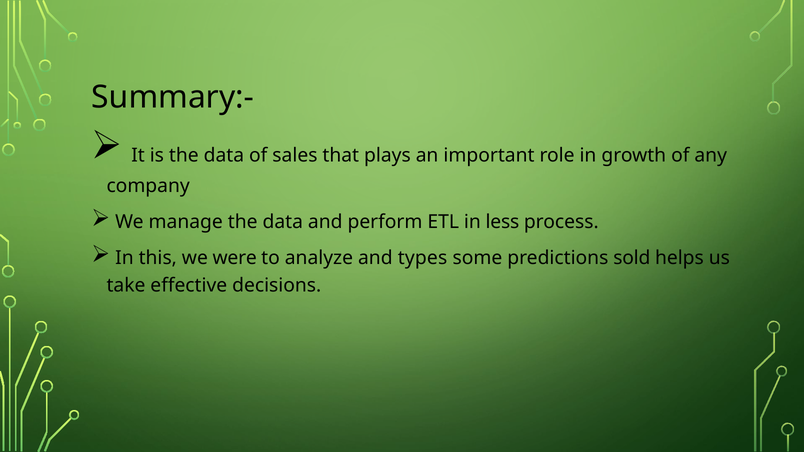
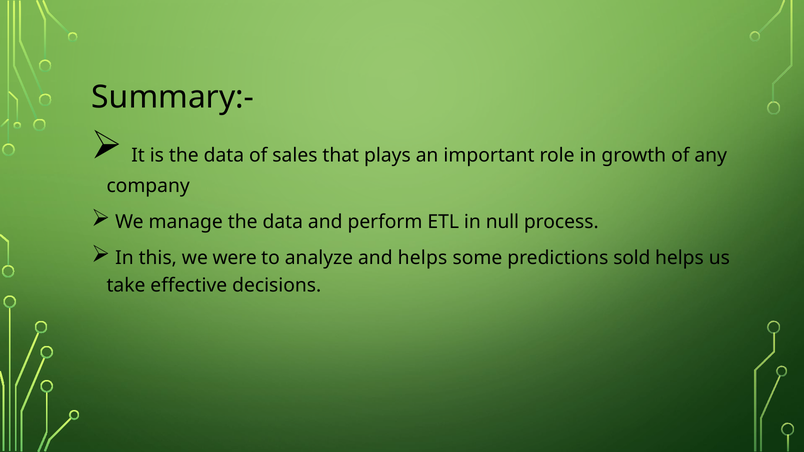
less: less -> null (502, 222)
and types: types -> helps (422, 258)
